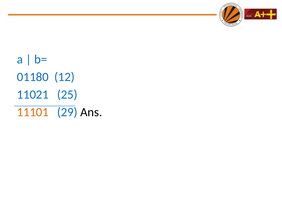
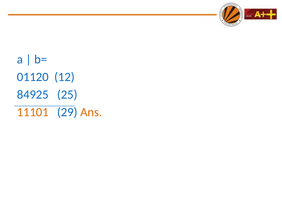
01180: 01180 -> 01120 (33, 77)
11021: 11021 -> 84925 (33, 94)
Ans colour: black -> orange (91, 112)
